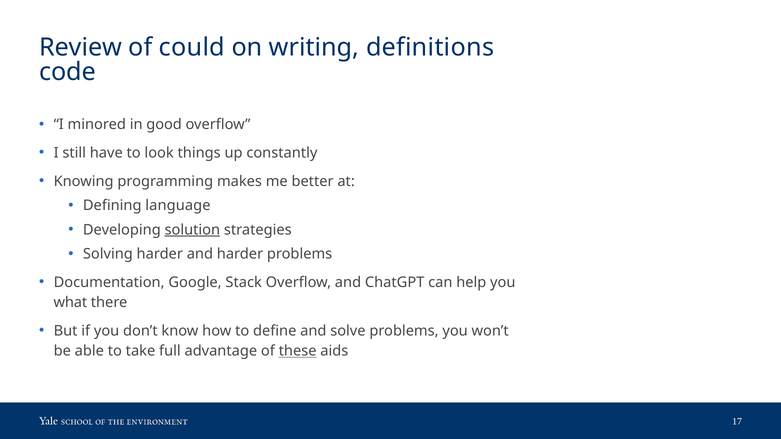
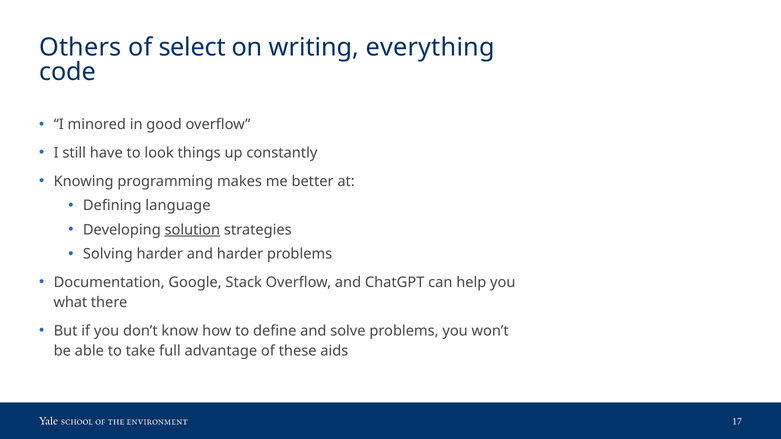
Review: Review -> Others (80, 48)
could: could -> select (192, 48)
definitions: definitions -> everything (430, 48)
these underline: present -> none (298, 351)
